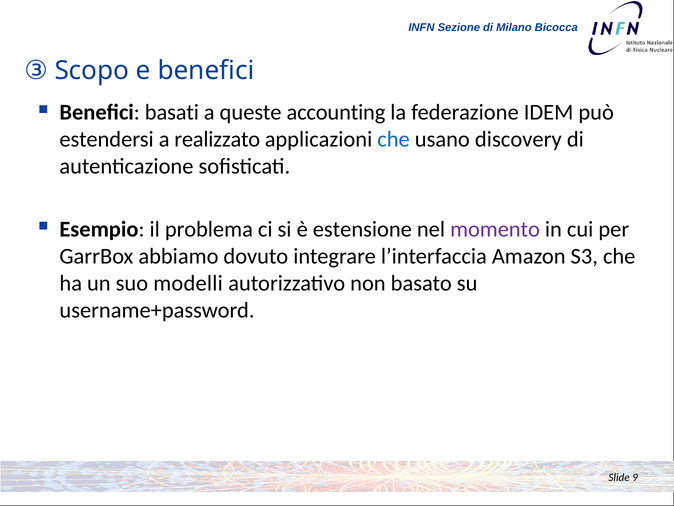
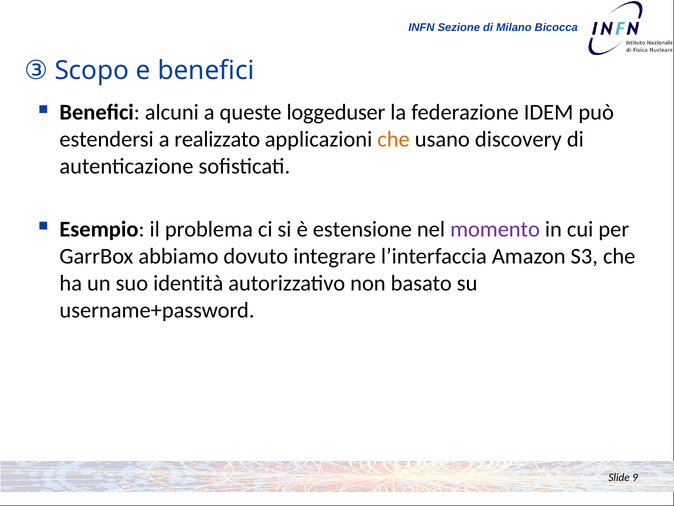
basati: basati -> alcuni (172, 112)
accounting: accounting -> loggeduser (336, 112)
che colour: blue -> orange (394, 139)
modelli: modelli -> identità (188, 283)
